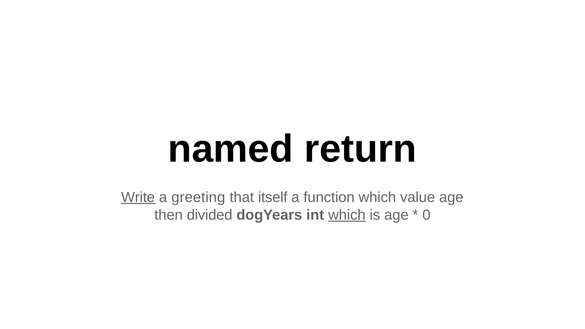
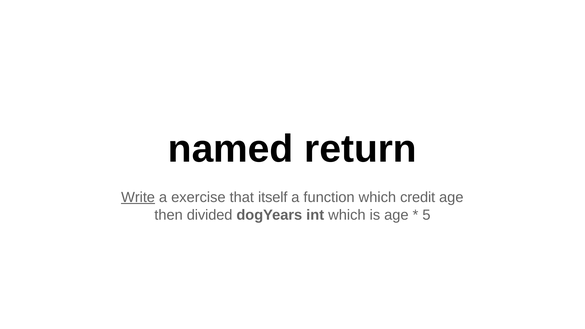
greeting: greeting -> exercise (198, 197)
value: value -> credit (418, 197)
which underline: present -> none (347, 215)
0: 0 -> 5 (426, 215)
